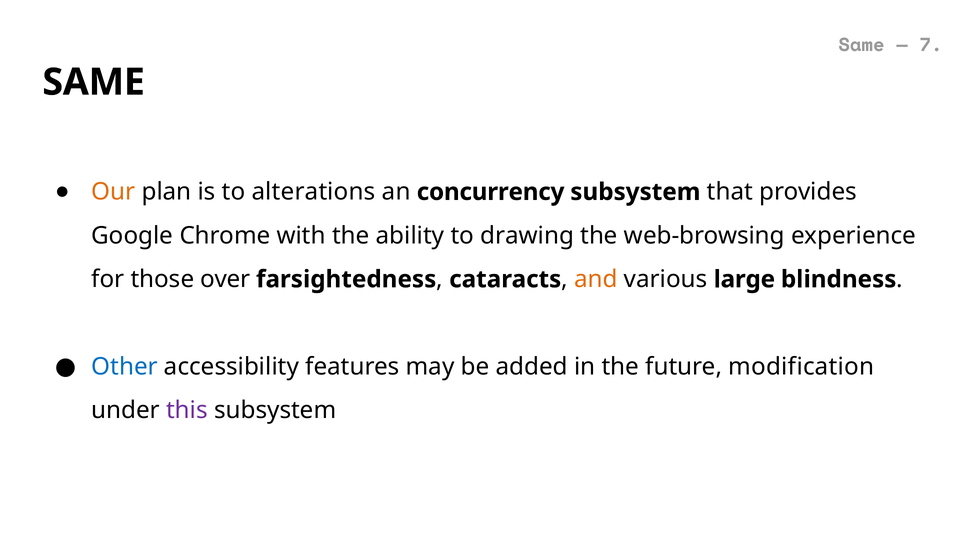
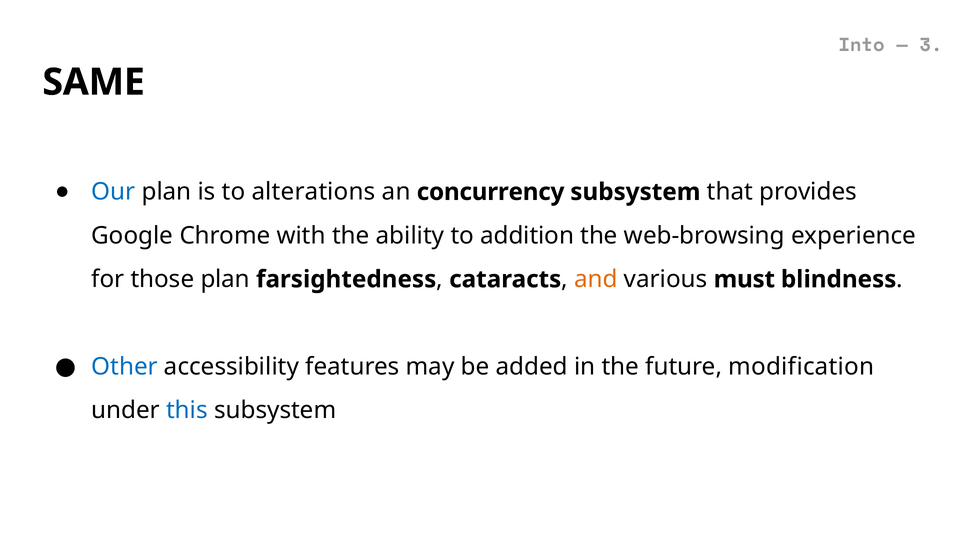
Same: Same -> Into (861, 45)
7: 7 -> 3 (931, 45)
Our colour: orange -> blue (113, 192)
drawing: drawing -> addition (527, 236)
those over: over -> plan (225, 279)
large: large -> must (744, 279)
this colour: purple -> blue (187, 411)
